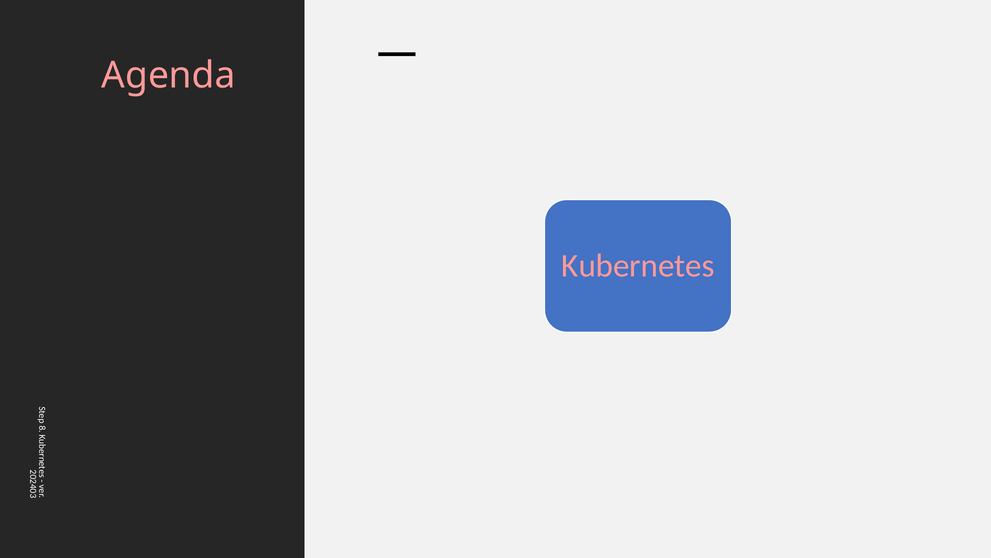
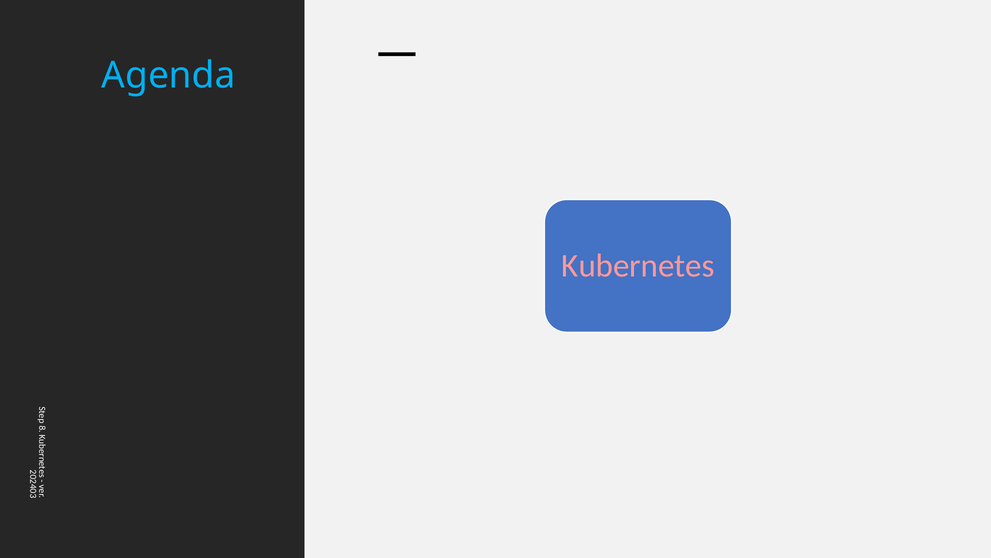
Agenda colour: pink -> light blue (169, 75)
